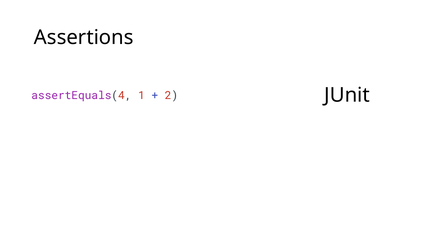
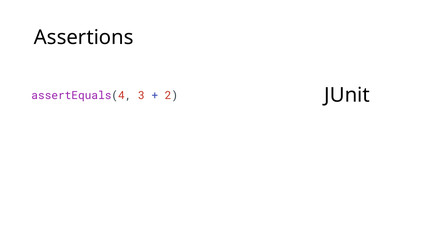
1: 1 -> 3 (141, 95)
